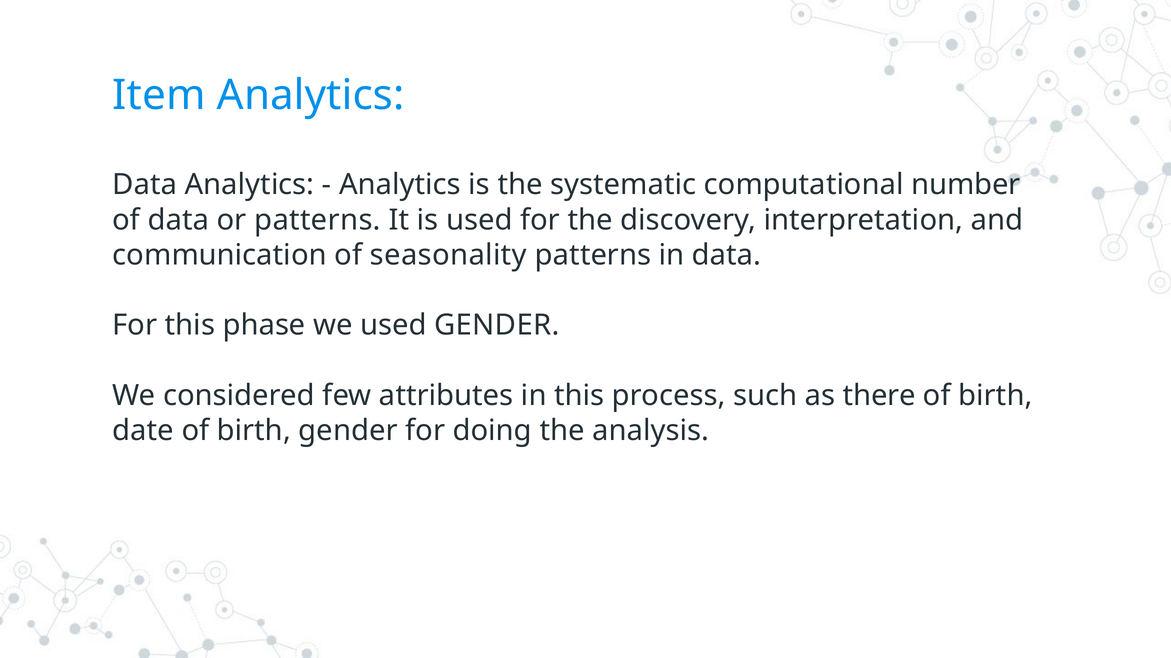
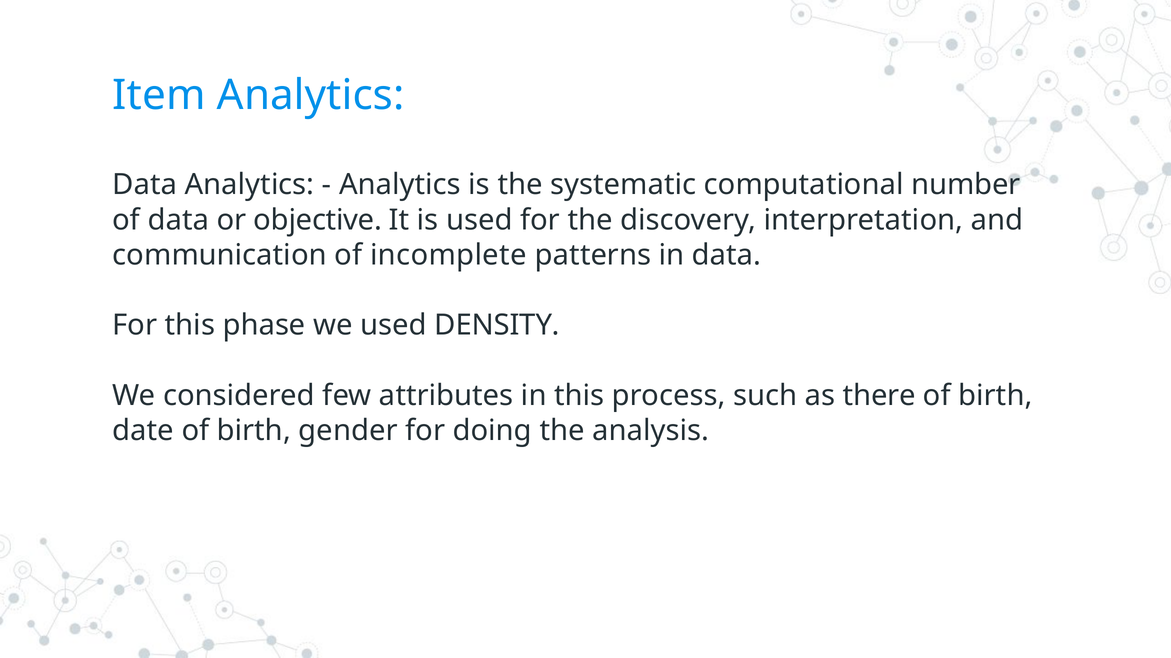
or patterns: patterns -> objective (318, 220)
seasonality: seasonality -> incomplete (448, 255)
used GENDER: GENDER -> DENSITY (497, 326)
